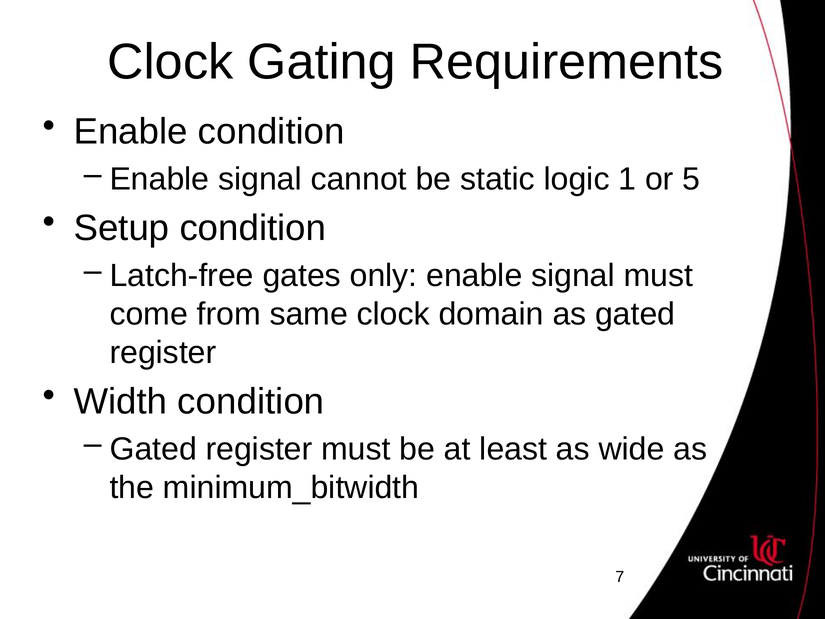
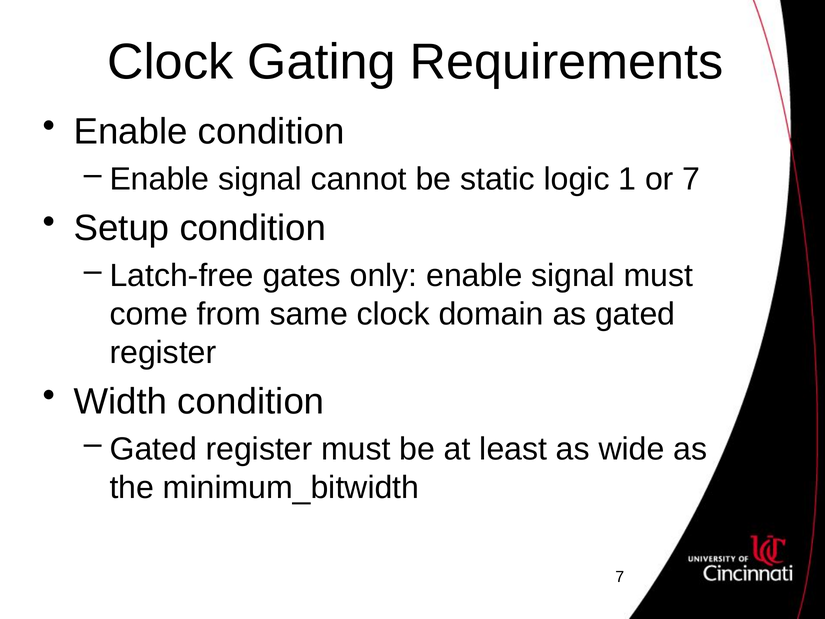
or 5: 5 -> 7 (691, 179)
